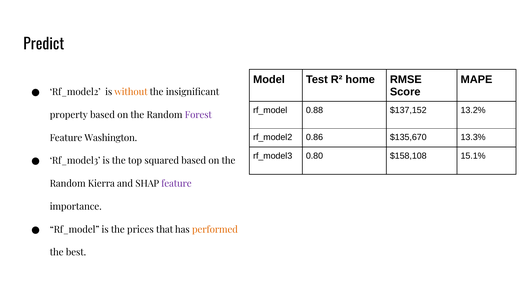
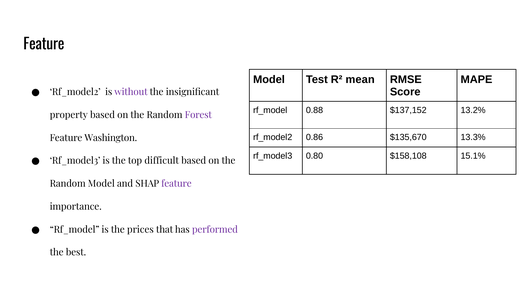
Predict: Predict -> Feature (44, 44)
home: home -> mean (360, 79)
without colour: orange -> purple (131, 92)
squared: squared -> difficult (162, 161)
Random Kierra: Kierra -> Model (101, 183)
performed colour: orange -> purple (215, 229)
